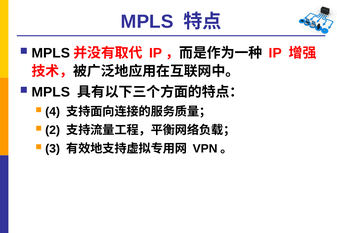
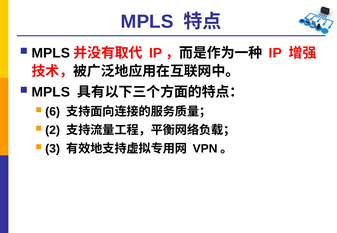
4: 4 -> 6 (53, 112)
